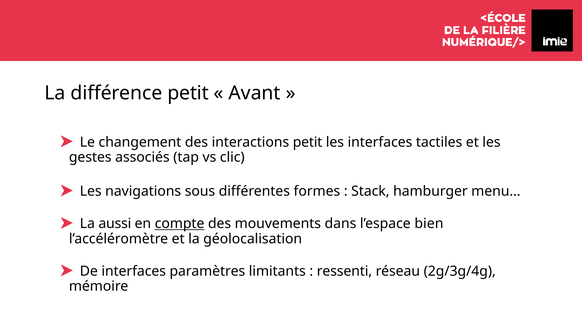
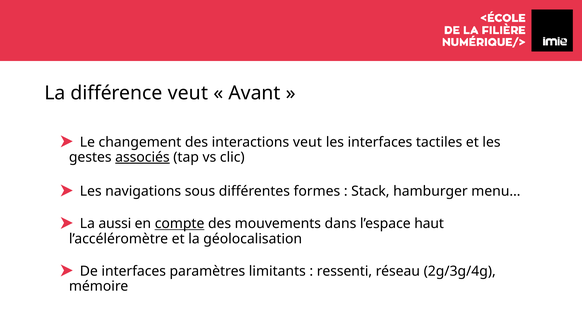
différence petit: petit -> veut (188, 93)
interactions petit: petit -> veut (307, 142)
associés underline: none -> present (142, 157)
bien: bien -> haut (429, 223)
